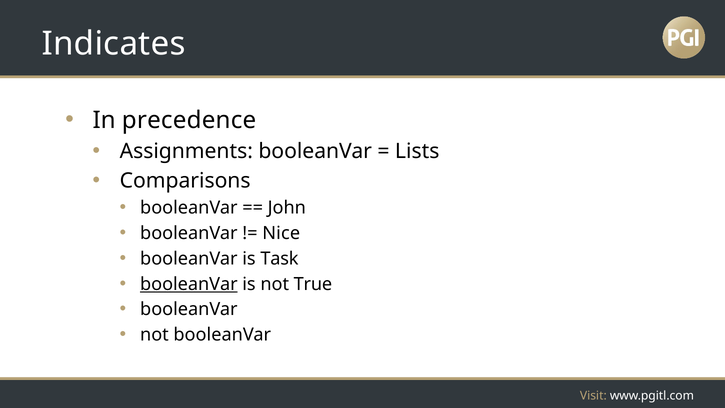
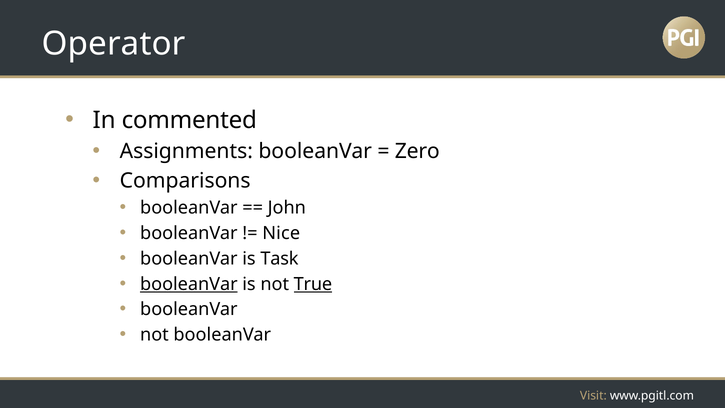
Indicates: Indicates -> Operator (114, 44)
precedence: precedence -> commented (189, 120)
Lists: Lists -> Zero (417, 151)
True underline: none -> present (313, 284)
